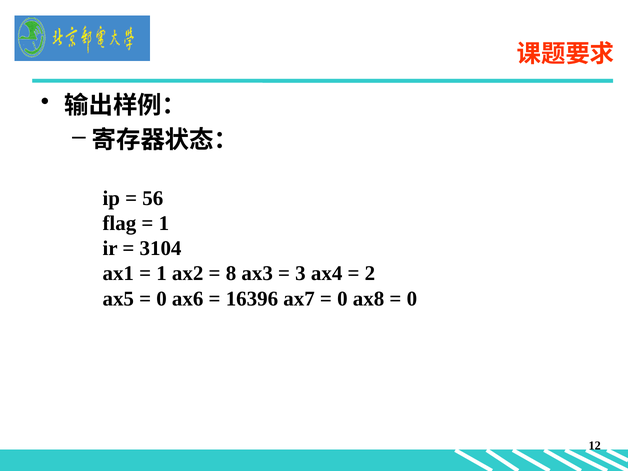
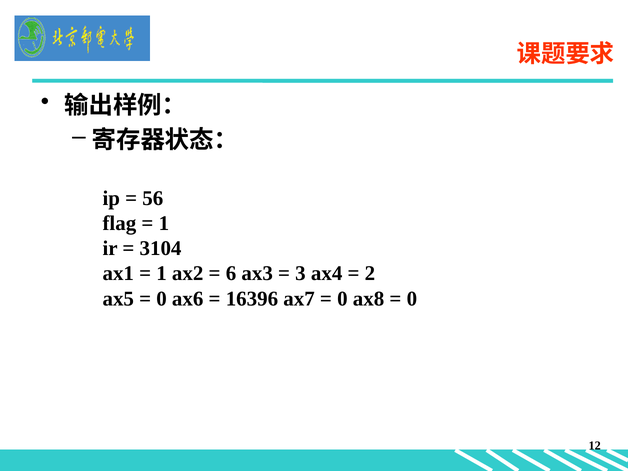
8: 8 -> 6 (231, 274)
